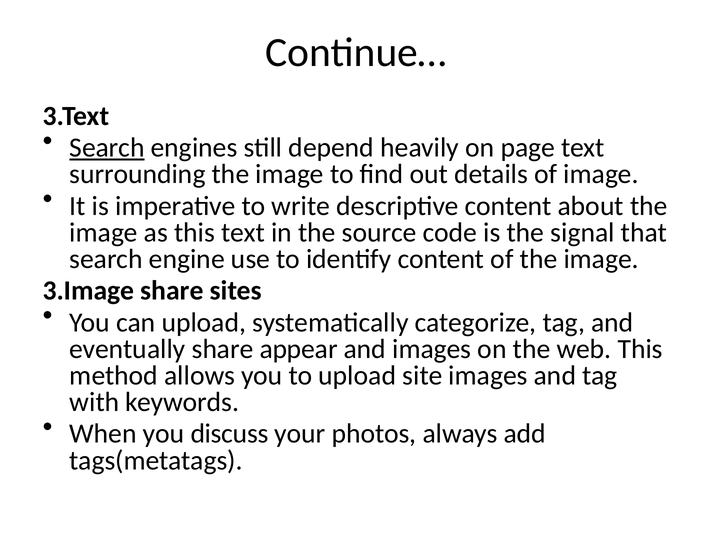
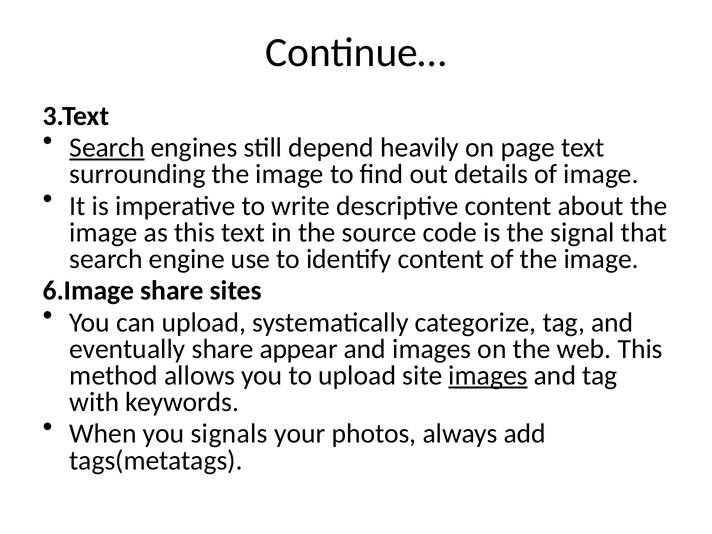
3.Image: 3.Image -> 6.Image (89, 291)
images underline: none -> present (488, 376)
discuss: discuss -> signals (229, 434)
